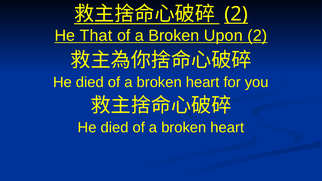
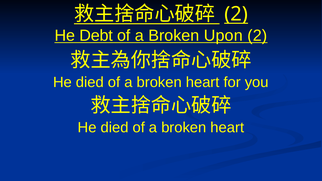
That: That -> Debt (96, 36)
